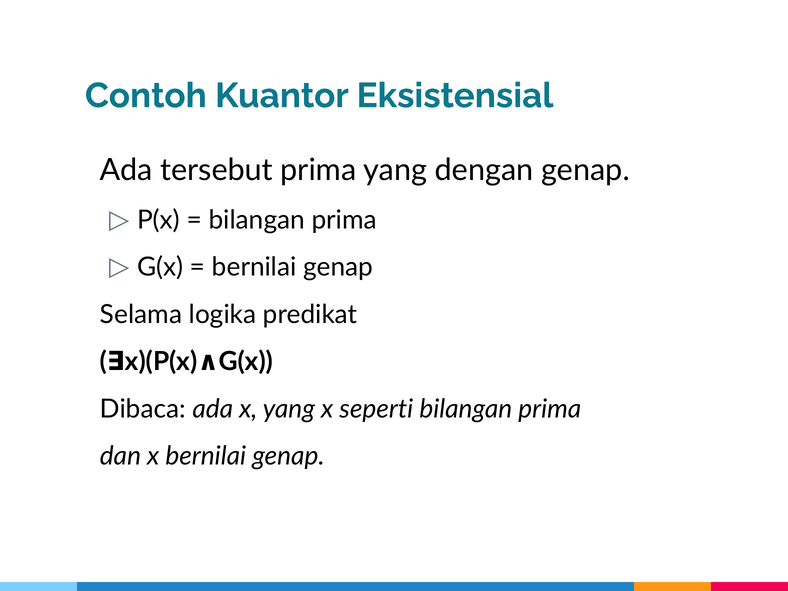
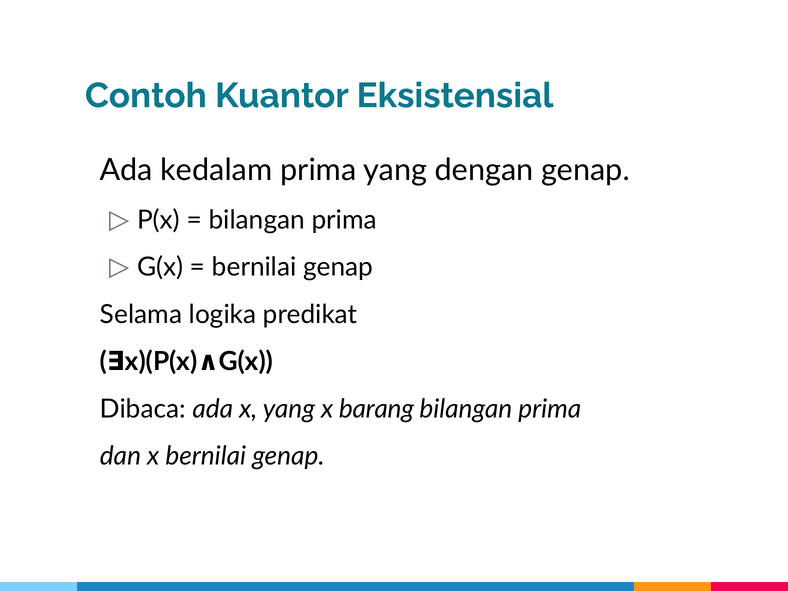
tersebut: tersebut -> kedalam (216, 170)
seperti: seperti -> barang (376, 409)
